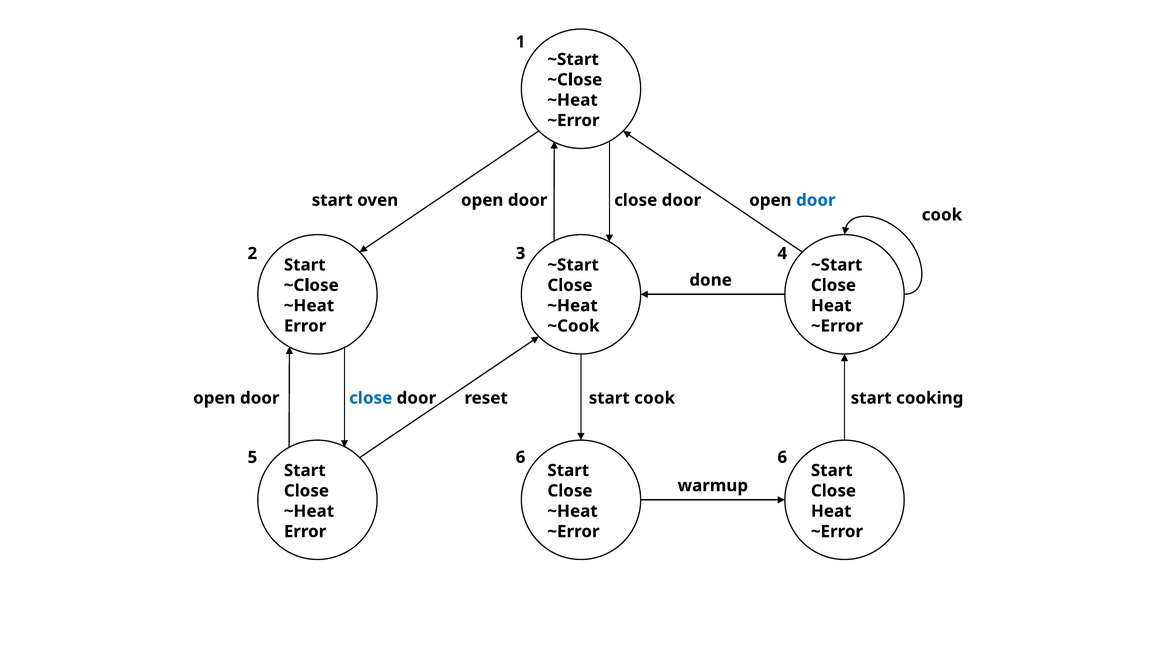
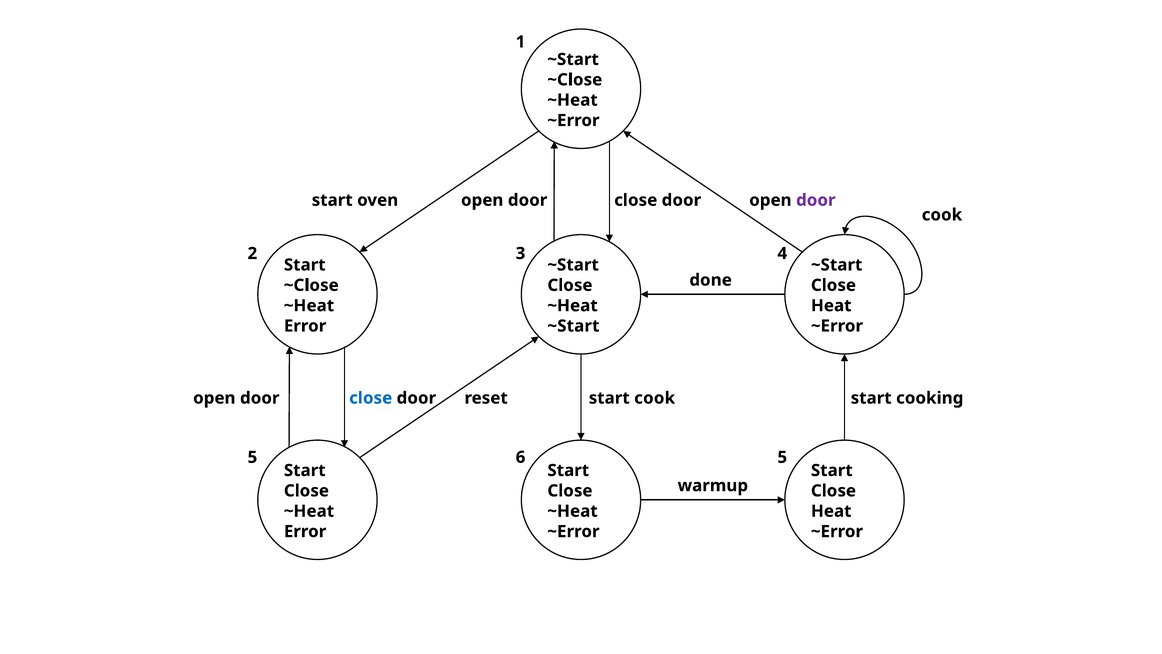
door colour: blue -> purple (816, 200)
~Cook: ~Cook -> ~Start (573, 326)
5 6: 6 -> 5 (782, 457)
